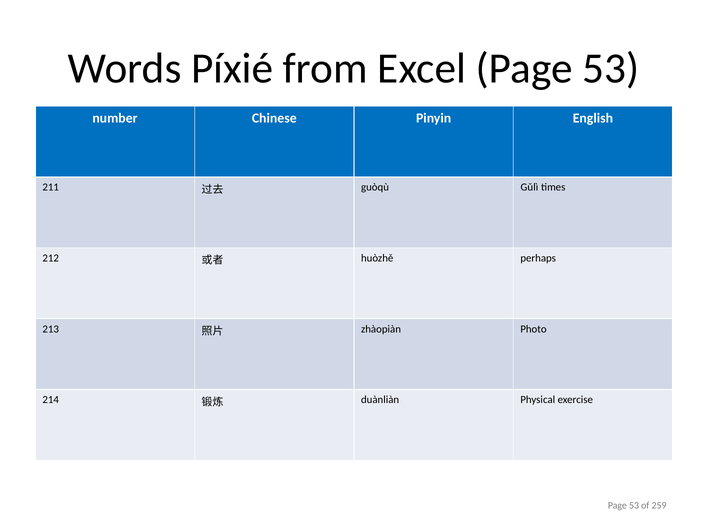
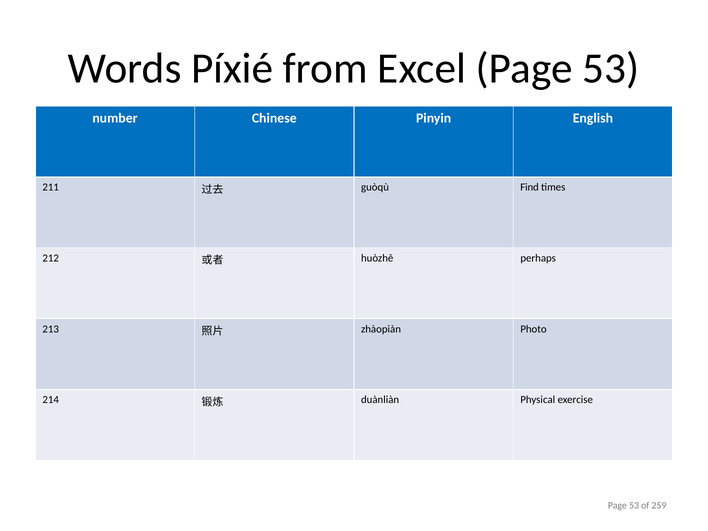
Gǔlì: Gǔlì -> Find (530, 187)
